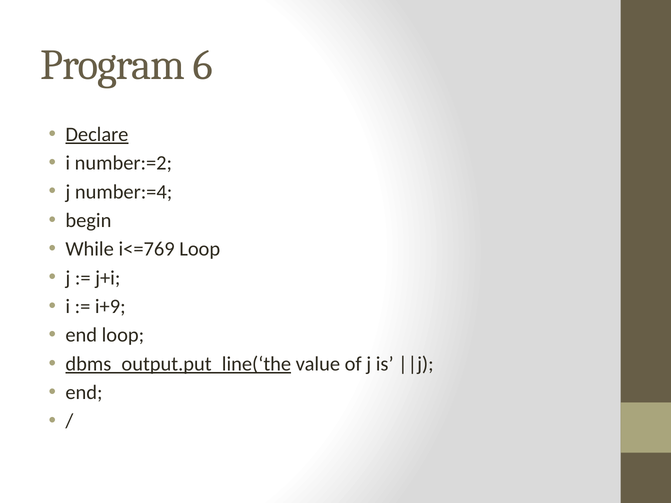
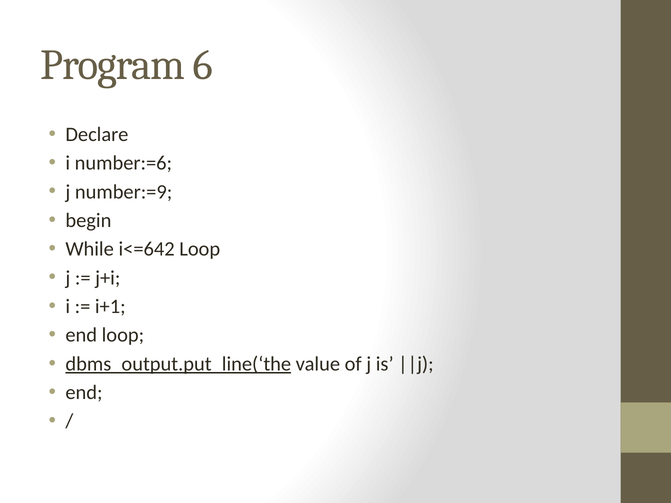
Declare underline: present -> none (97, 135)
number:=2: number:=2 -> number:=6 (123, 163)
number:=4: number:=4 -> number:=9 (124, 192)
i<=769: i<=769 -> i<=642 (147, 249)
i+9: i+9 -> i+1 (110, 307)
